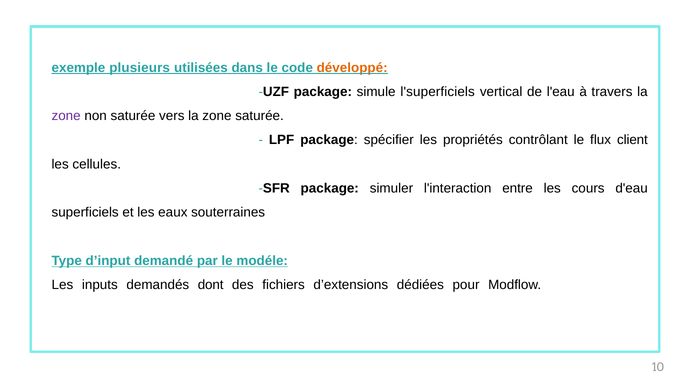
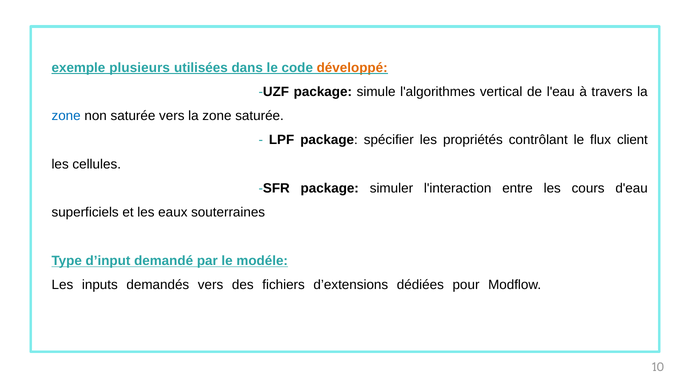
l'superficiels: l'superficiels -> l'algorithmes (438, 92)
zone colour: purple -> blue (66, 116)
demandés dont: dont -> vers (211, 285)
